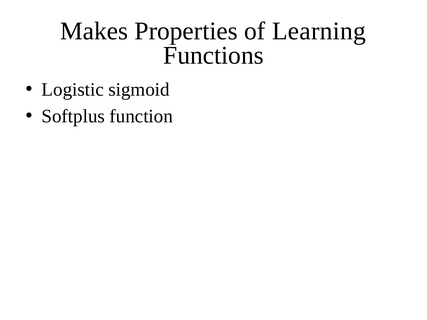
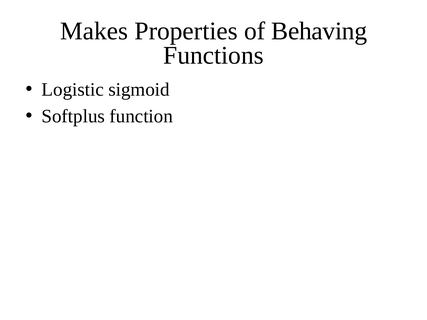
Learning: Learning -> Behaving (319, 31)
